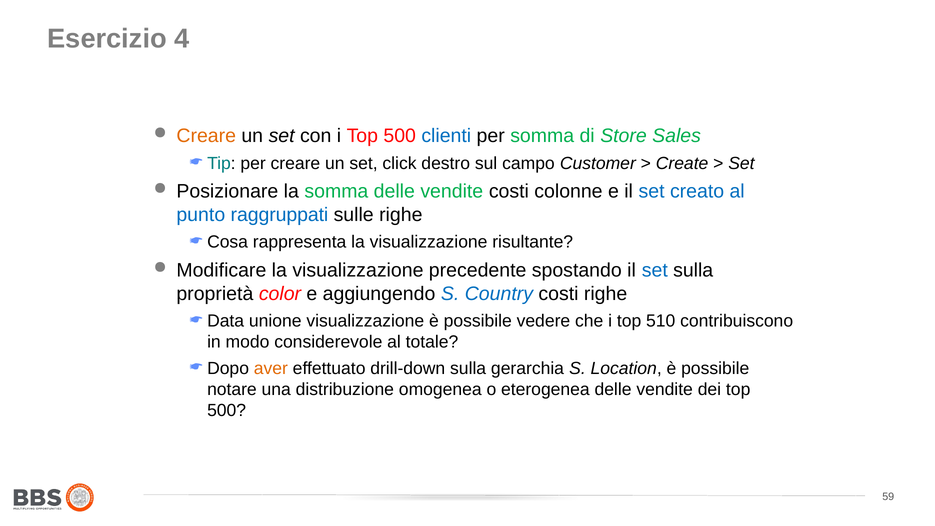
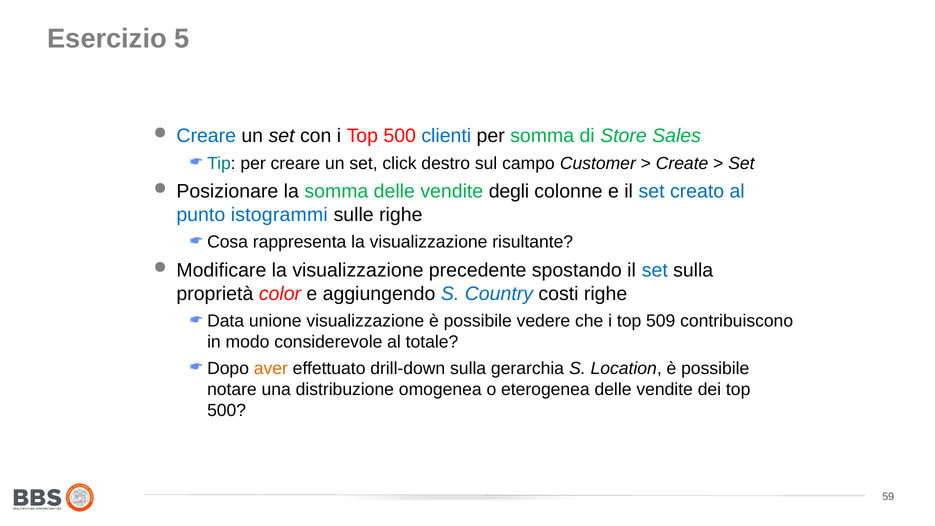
4: 4 -> 5 (182, 39)
Creare colour: orange -> blue (206, 136)
vendite costi: costi -> degli (509, 191)
raggruppati: raggruppati -> istogrammi (279, 215)
510: 510 -> 509 (661, 321)
